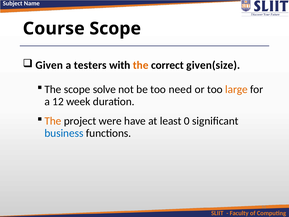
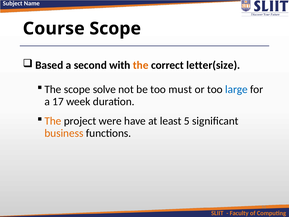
Given: Given -> Based (49, 65)
testers: testers -> second (90, 65)
given(size: given(size -> letter(size (213, 65)
need: need -> must (180, 89)
large colour: orange -> blue (236, 89)
12: 12 -> 17 (58, 101)
0: 0 -> 5 (187, 121)
business colour: blue -> orange (64, 133)
